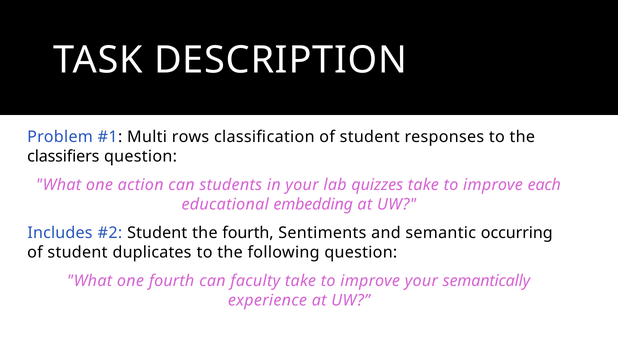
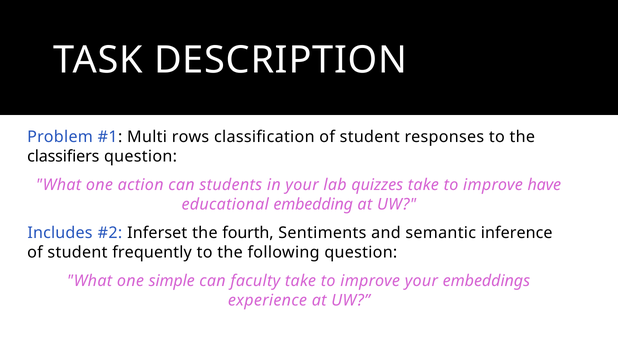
each: each -> have (544, 185)
Student: Student -> Inferset (157, 233)
occurring: occurring -> inference (517, 233)
duplicates: duplicates -> frequently (152, 252)
one fourth: fourth -> simple (172, 281)
semantically: semantically -> embeddings (486, 281)
